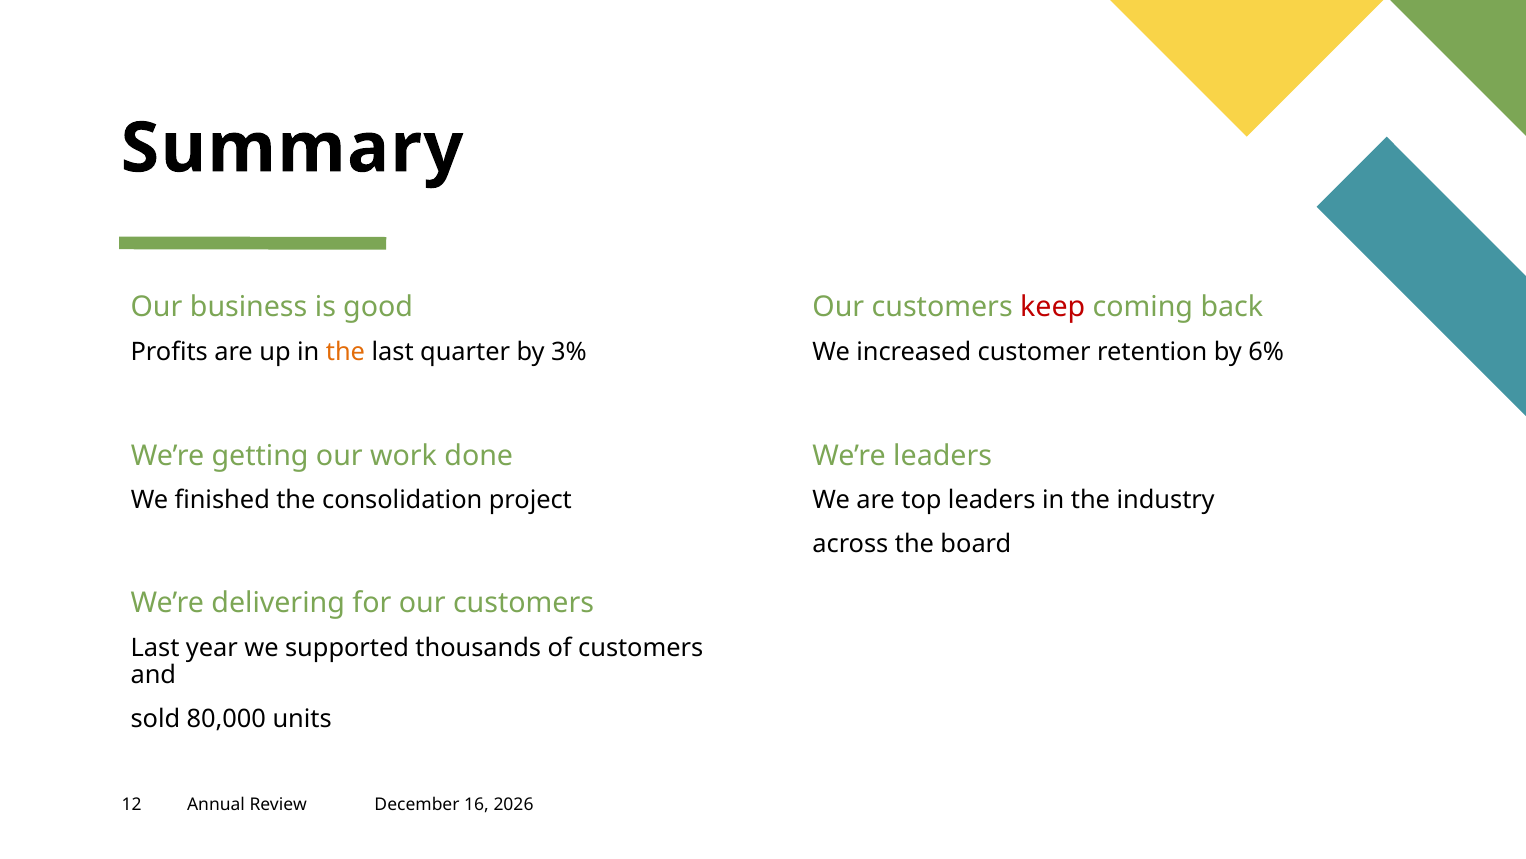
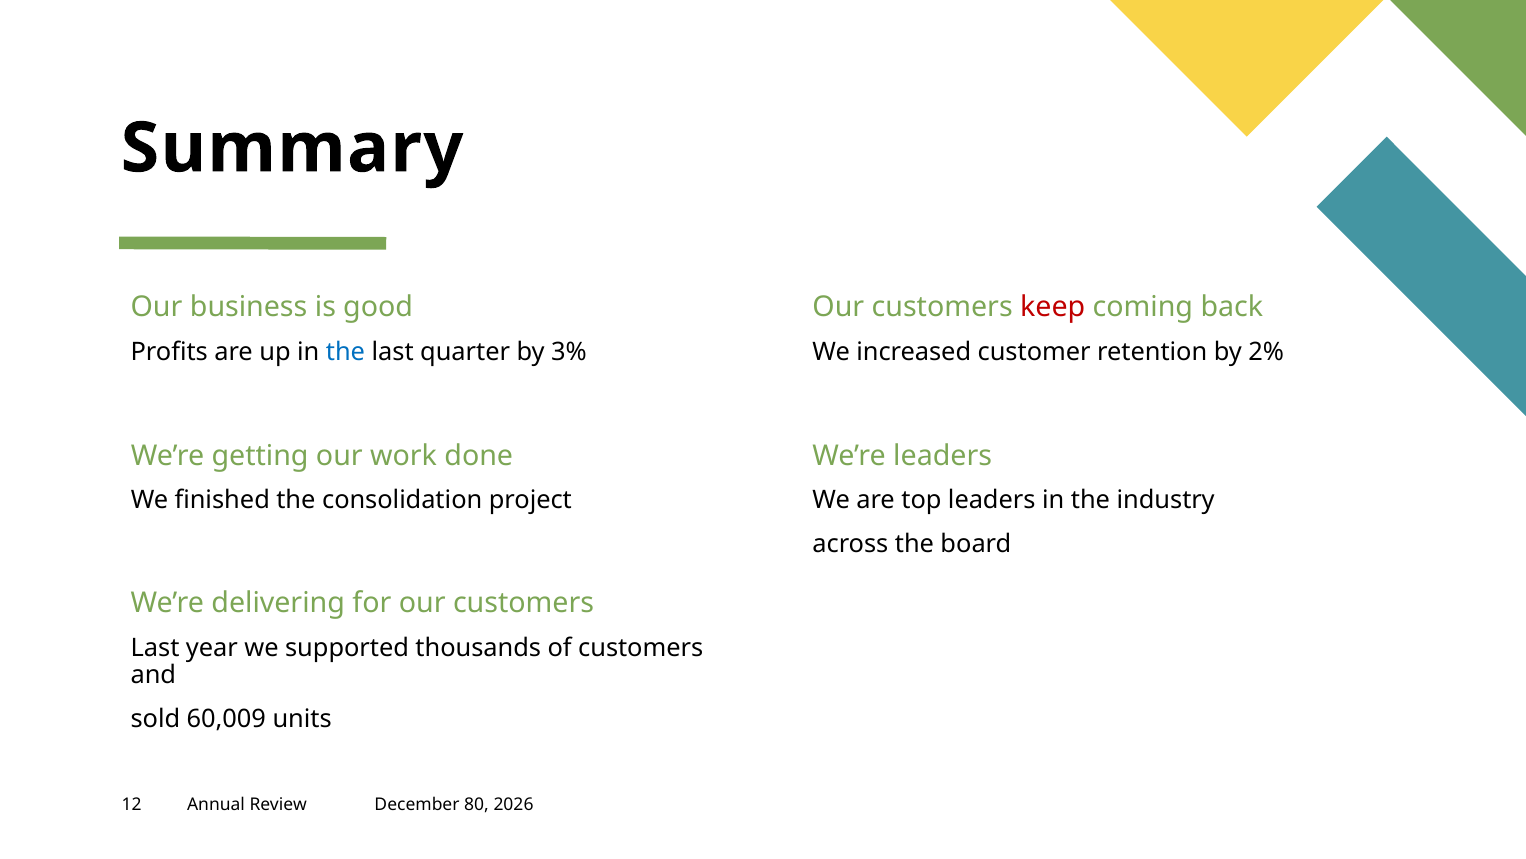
the colour: orange -> blue (345, 352)
6%: 6% -> 2% (1266, 352)
80,000: 80,000 -> 60,009 (226, 718)
16: 16 -> 80 (477, 804)
